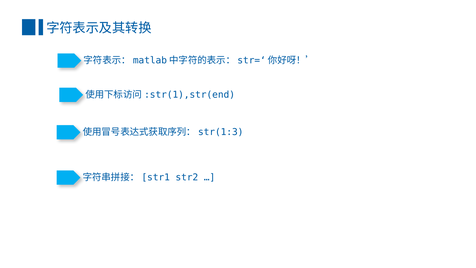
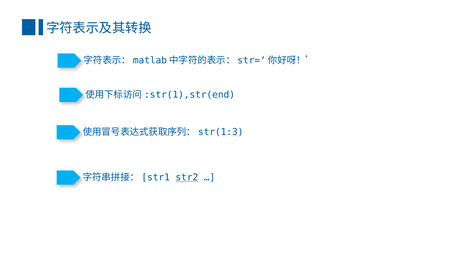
str2 underline: none -> present (187, 177)
